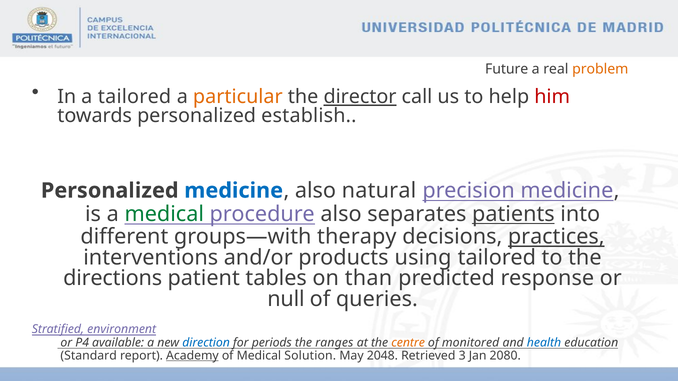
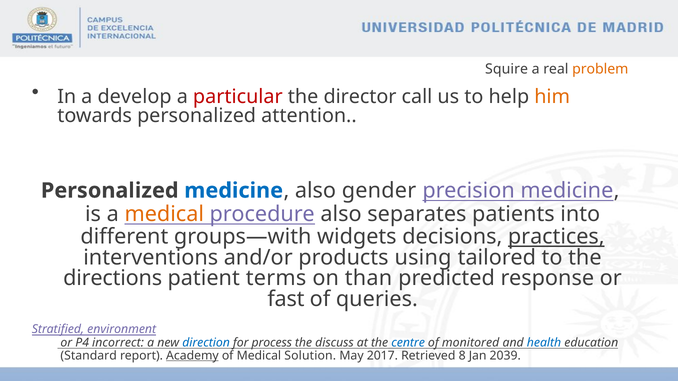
Future: Future -> Squire (507, 69)
a tailored: tailored -> develop (135, 97)
particular colour: orange -> red (238, 97)
director underline: present -> none (360, 97)
him colour: red -> orange (552, 97)
establish: establish -> attention (309, 116)
natural: natural -> gender (379, 191)
medical colour: green -> orange (164, 214)
patients underline: present -> none (513, 214)
therapy: therapy -> widgets (357, 237)
tables: tables -> terms (276, 279)
null: null -> fast (286, 299)
available: available -> incorrect (118, 343)
periods: periods -> process (272, 343)
ranges: ranges -> discuss (334, 343)
centre colour: orange -> blue (408, 343)
2048: 2048 -> 2017 (382, 356)
3: 3 -> 8 (462, 356)
2080: 2080 -> 2039 (505, 356)
